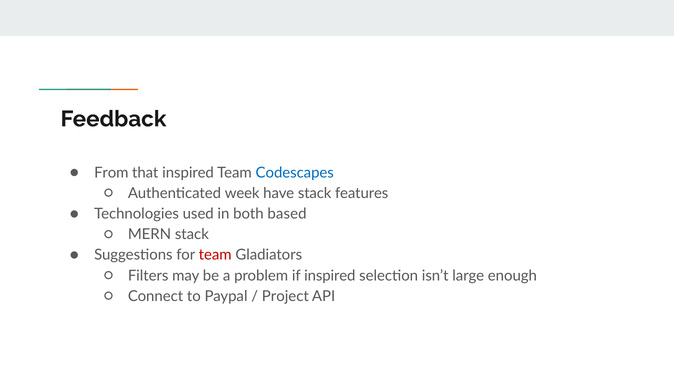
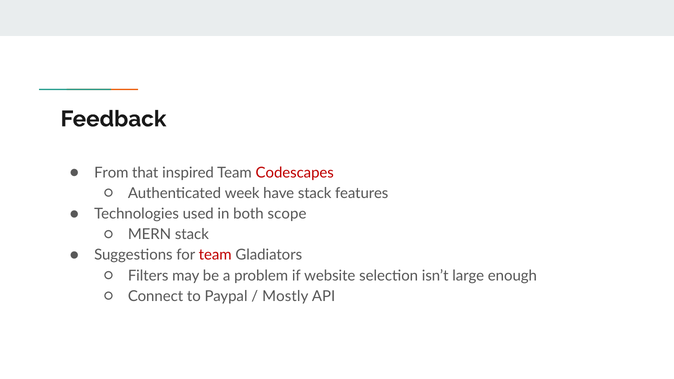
Codescapes colour: blue -> red (295, 173)
based: based -> scope (287, 214)
if inspired: inspired -> website (330, 276)
Project: Project -> Mostly (285, 296)
